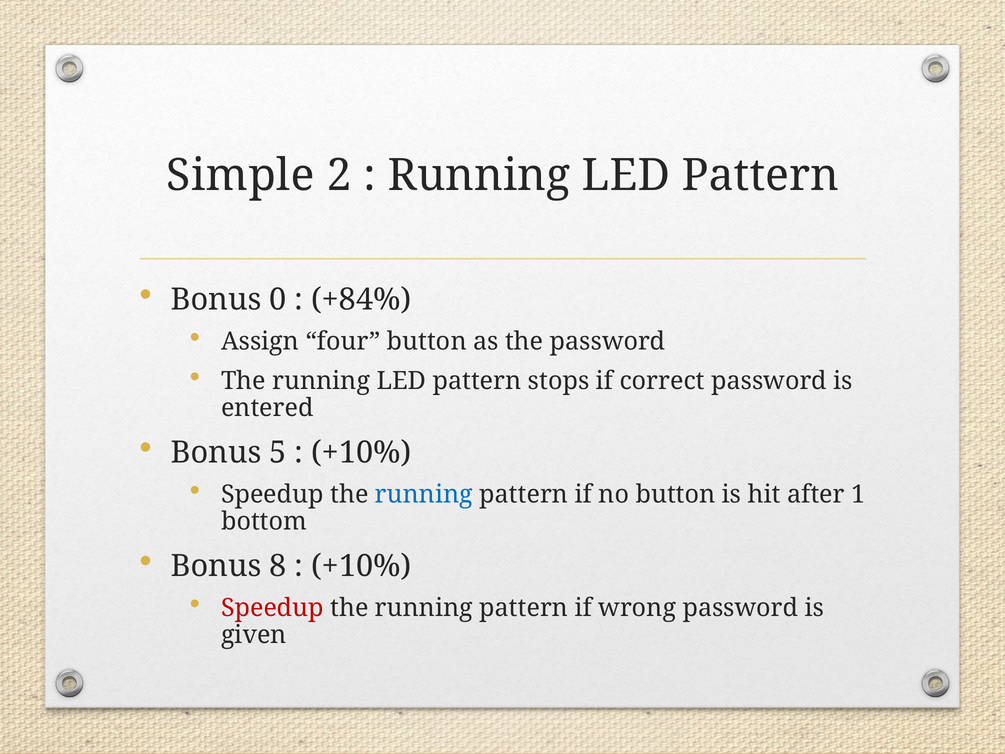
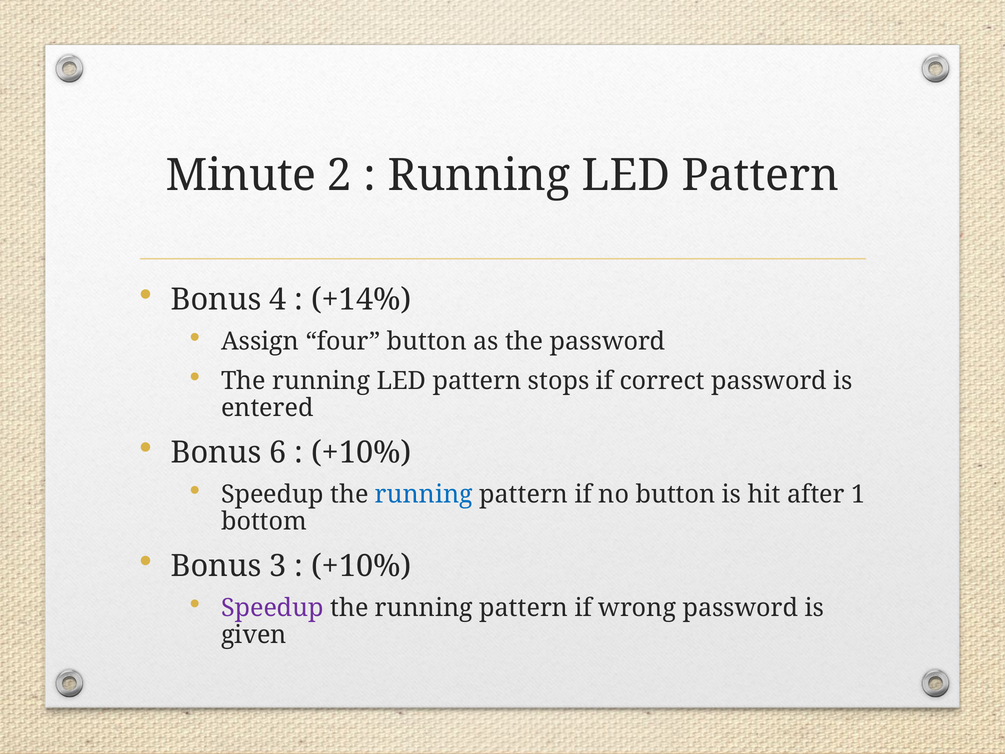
Simple: Simple -> Minute (241, 175)
0: 0 -> 4 (278, 299)
+84%: +84% -> +14% (361, 299)
5: 5 -> 6 (278, 452)
8: 8 -> 3 (278, 566)
Speedup colour: red -> purple (272, 608)
